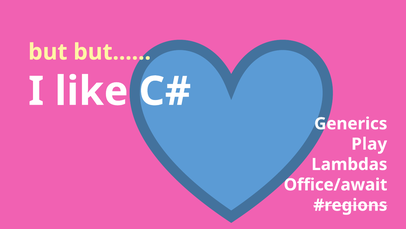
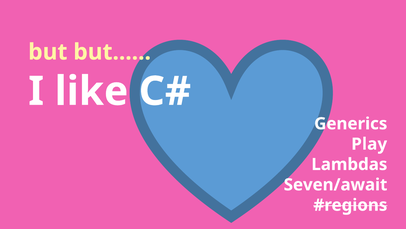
Office/await: Office/await -> Seven/await (336, 184)
